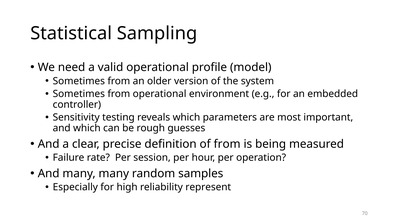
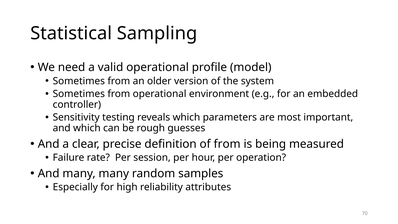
represent: represent -> attributes (208, 187)
